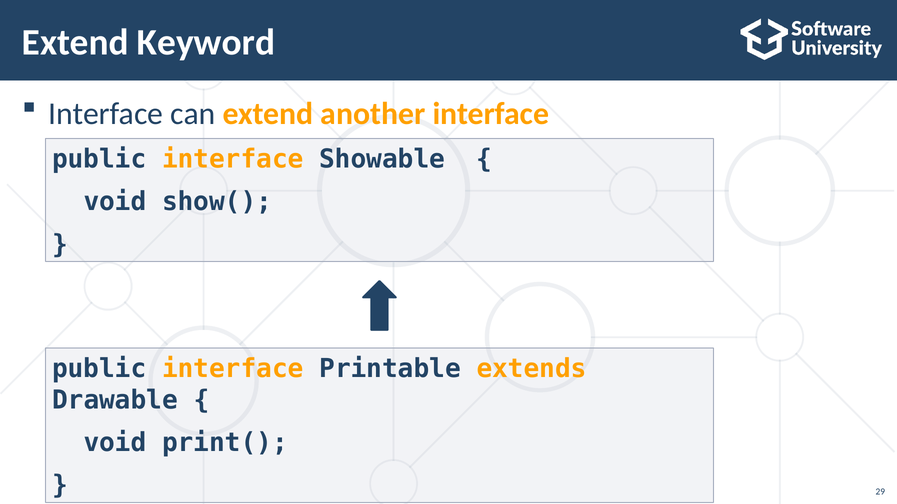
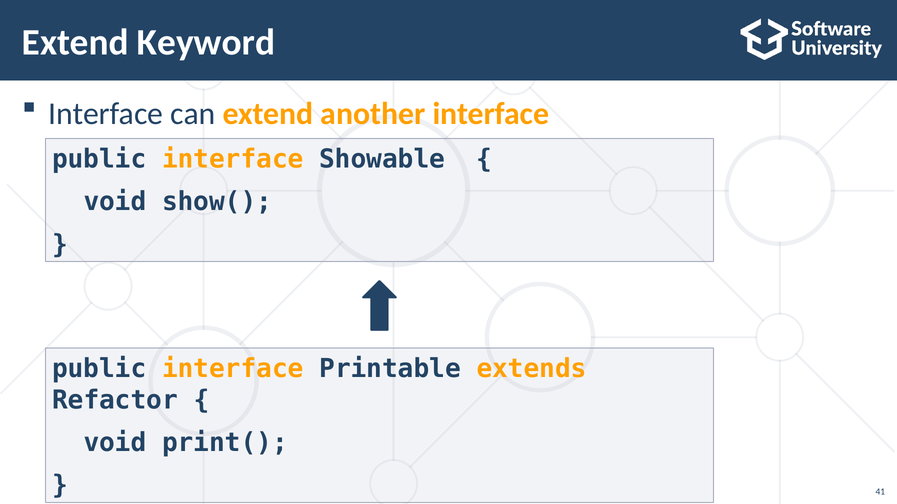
Drawable: Drawable -> Refactor (115, 401)
29: 29 -> 41 (880, 492)
